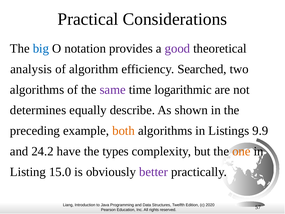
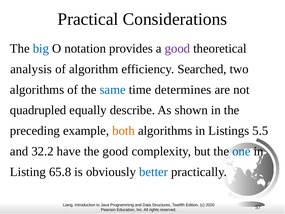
same colour: purple -> blue (113, 90)
logarithmic: logarithmic -> determines (183, 90)
determines: determines -> quadrupled (38, 110)
9.9: 9.9 -> 5.5 (260, 131)
24.2: 24.2 -> 32.2 (43, 151)
the types: types -> good (115, 151)
one colour: orange -> blue (241, 151)
15.0: 15.0 -> 65.8 (60, 172)
better colour: purple -> blue (154, 172)
